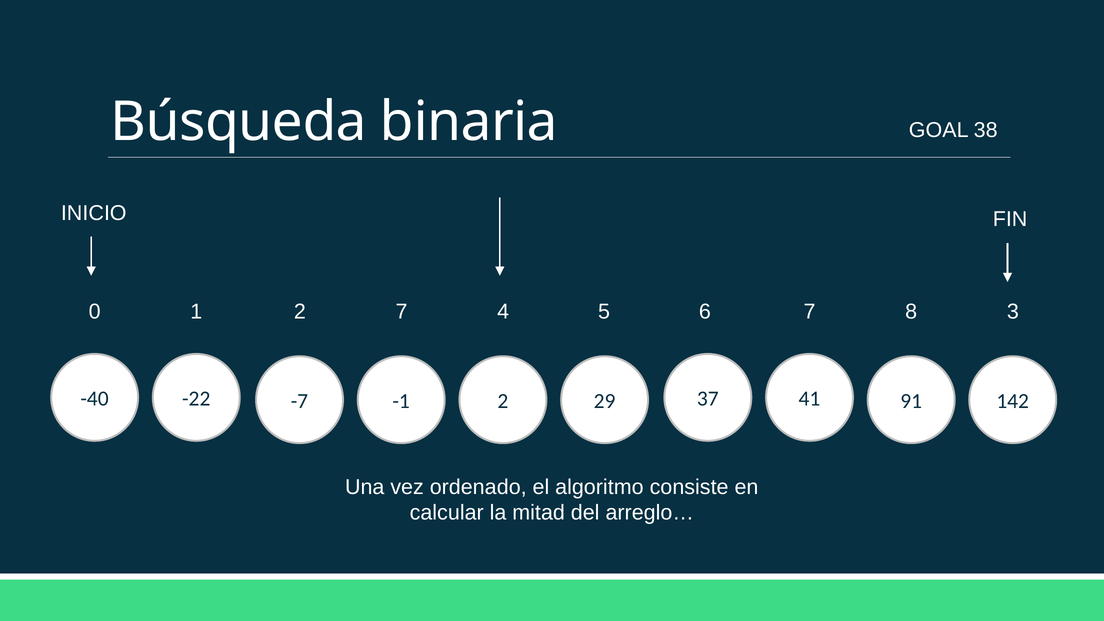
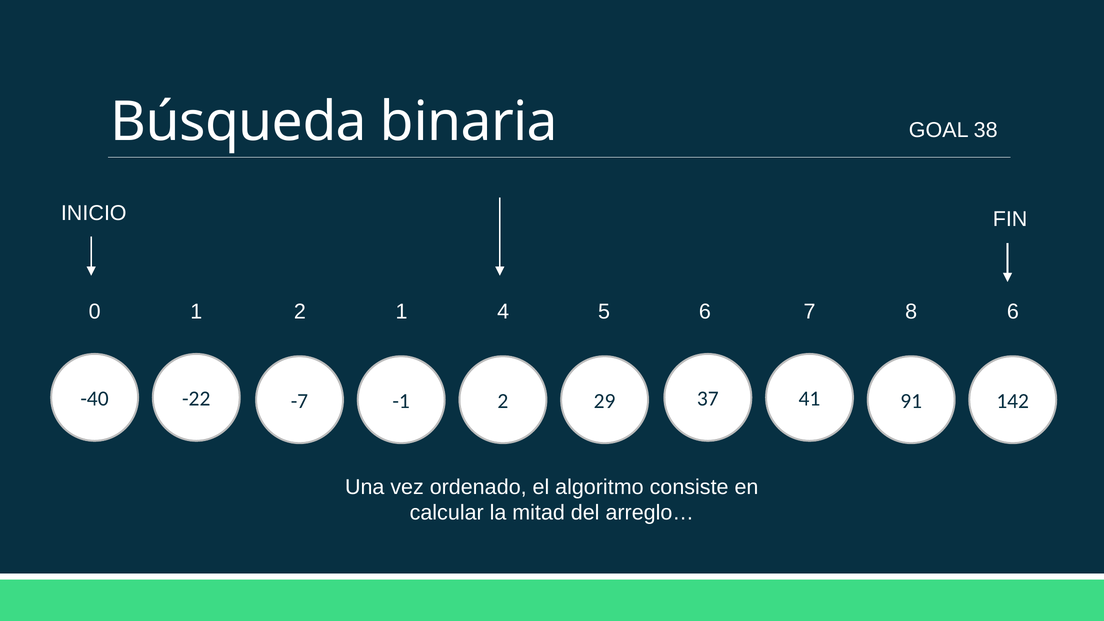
2 7: 7 -> 1 (402, 312)
8 3: 3 -> 6 (1013, 312)
